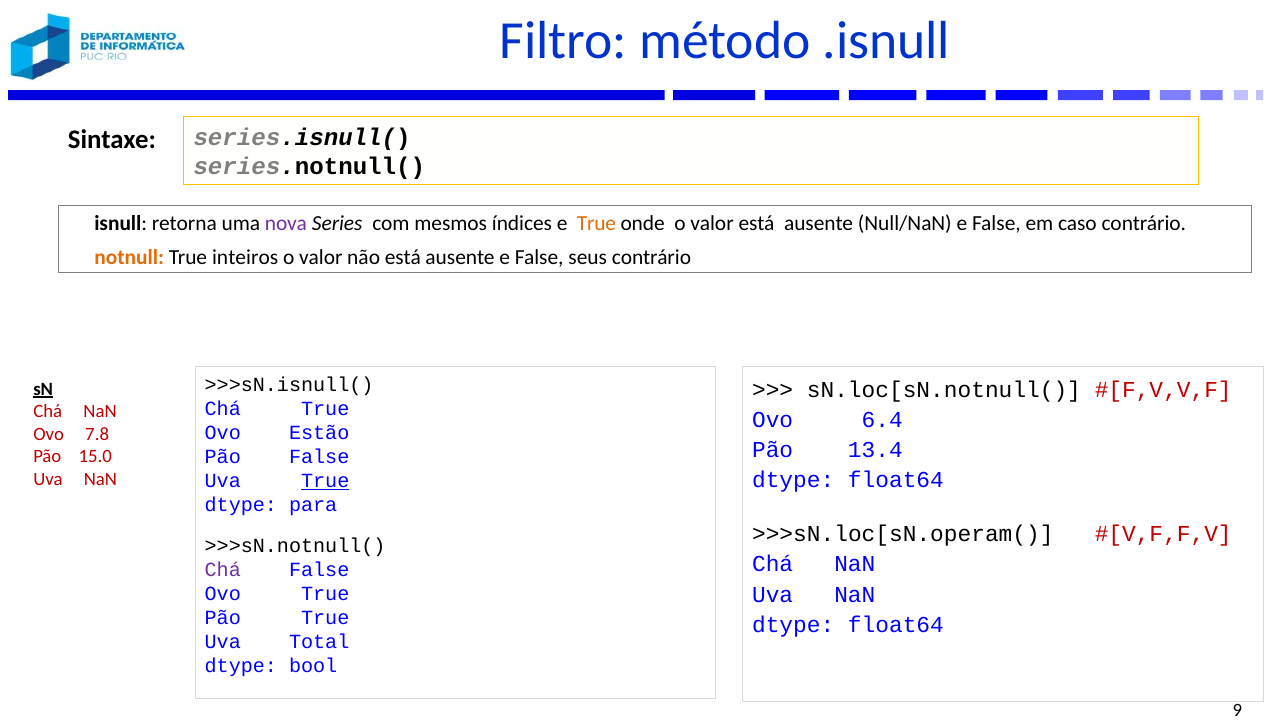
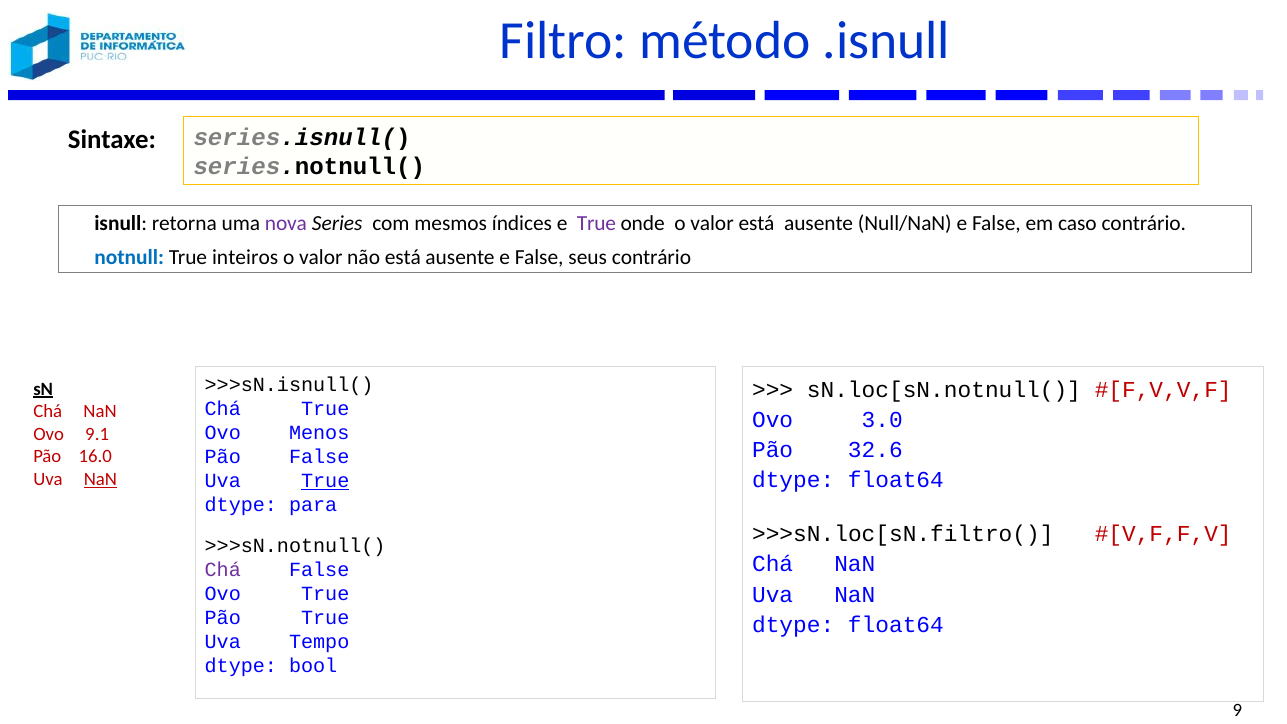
True colour: orange -> purple (597, 224)
notnull colour: orange -> blue (129, 258)
6.4: 6.4 -> 3.0 (882, 420)
Estão: Estão -> Menos (319, 433)
7.8: 7.8 -> 9.1 (97, 434)
13.4: 13.4 -> 32.6 (875, 450)
15.0: 15.0 -> 16.0 (95, 457)
NaN underline: none -> present (100, 479)
>>>sN.loc[sN.operam(: >>>sN.loc[sN.operam( -> >>>sN.loc[sN.filtro( (903, 534)
Total: Total -> Tempo (319, 642)
